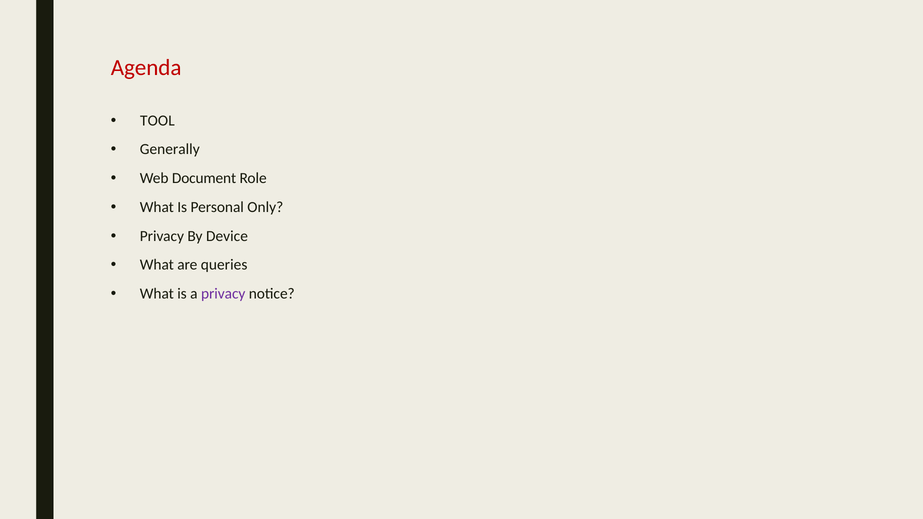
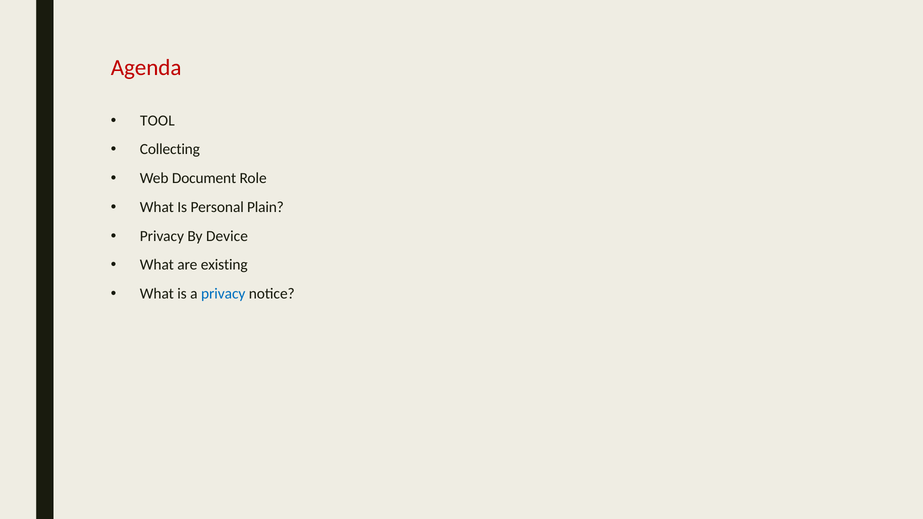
Generally: Generally -> Collecting (170, 149)
Only: Only -> Plain (265, 207)
queries: queries -> existing (224, 265)
privacy colour: purple -> blue (223, 294)
